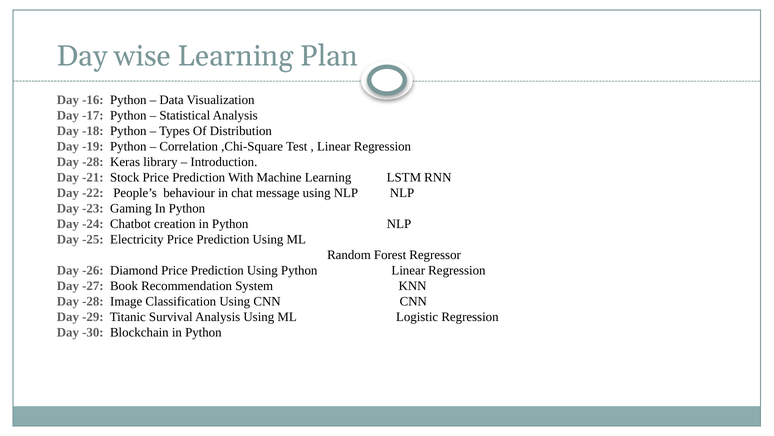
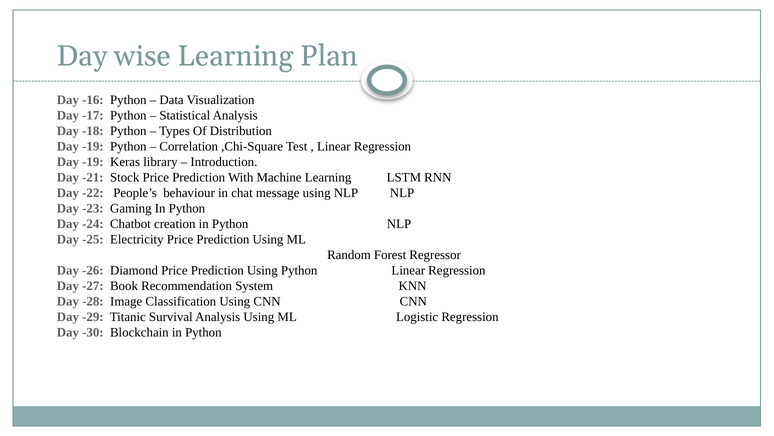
-28: -28 -> -19 (93, 162)
